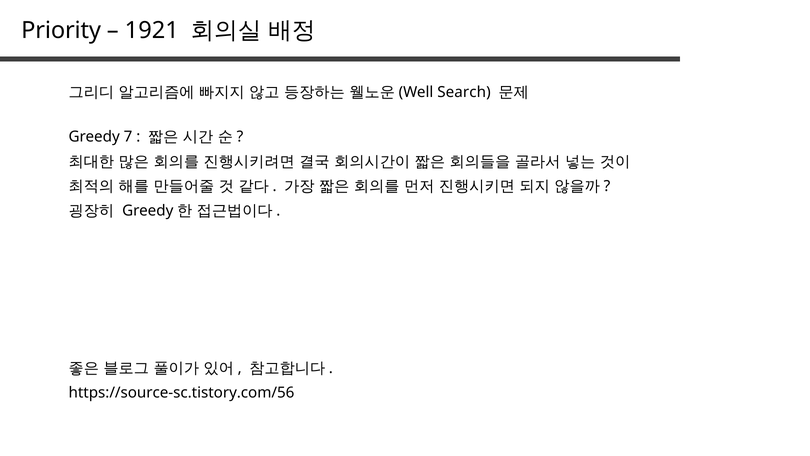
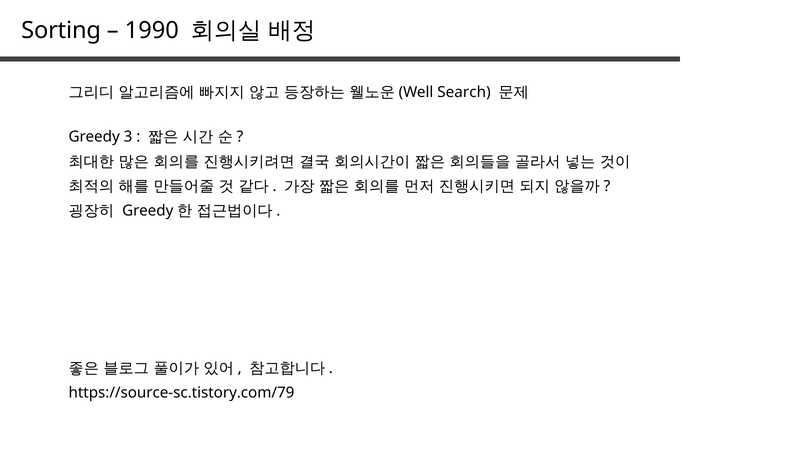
Priority: Priority -> Sorting (61, 31)
1921: 1921 -> 1990 (152, 31)
7: 7 -> 3 (128, 137)
https://source-sc.tistory.com/56: https://source-sc.tistory.com/56 -> https://source-sc.tistory.com/79 (181, 392)
